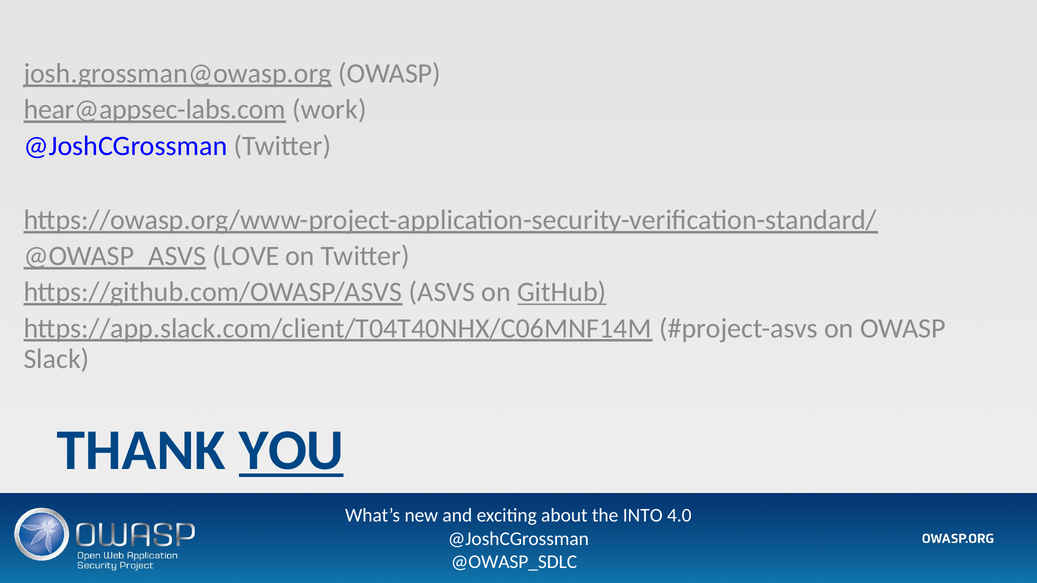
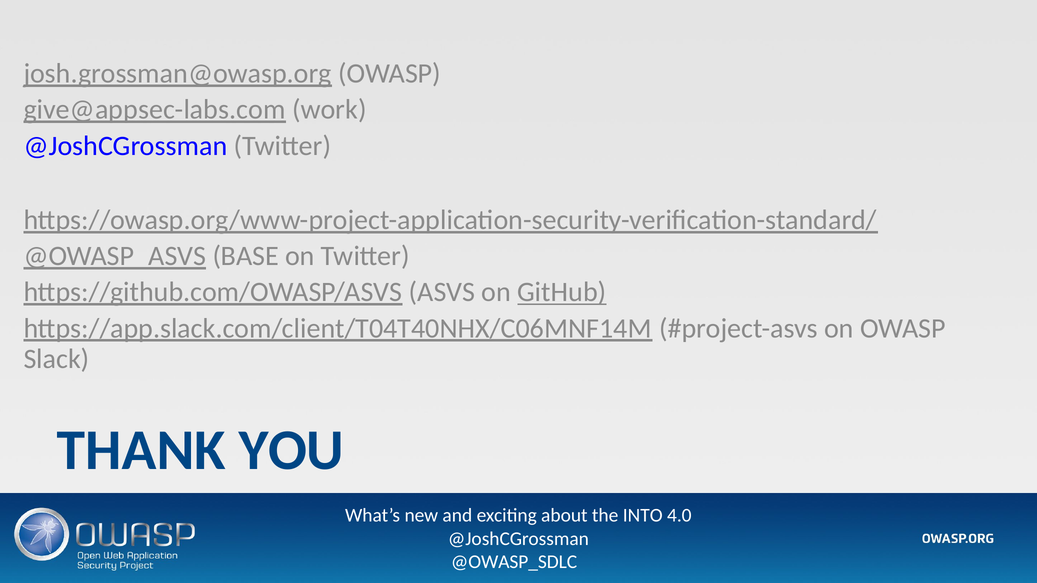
hear@appsec-labs.com: hear@appsec-labs.com -> give@appsec-labs.com (154, 110)
LOVE: LOVE -> BASE (246, 256)
YOU underline: present -> none (291, 451)
